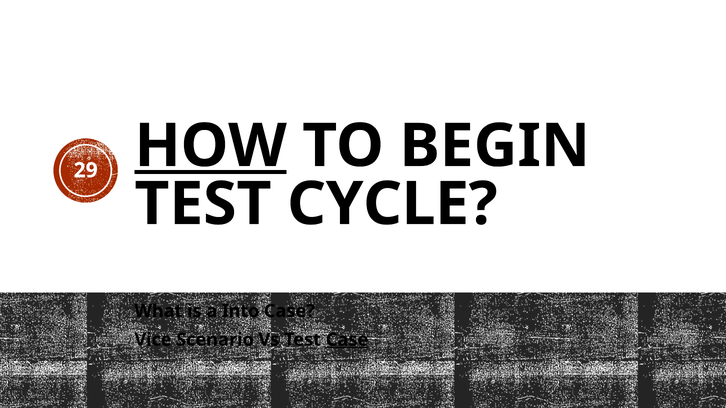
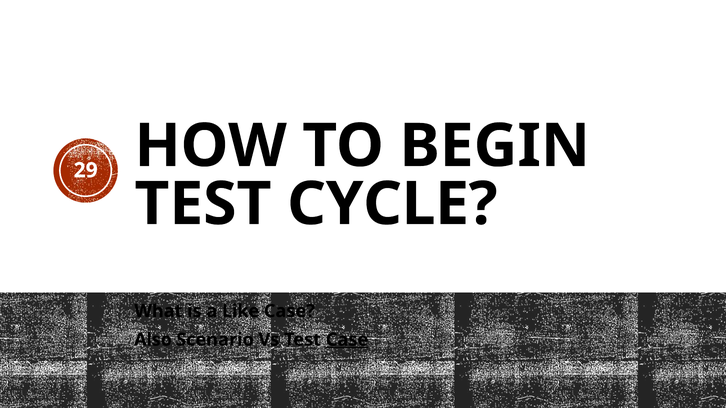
HOW underline: present -> none (211, 146)
Into: Into -> Like (241, 311)
Vice: Vice -> Also (153, 340)
